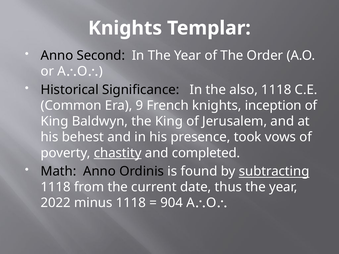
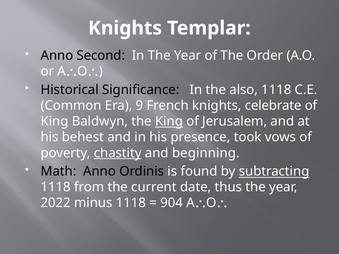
inception: inception -> celebrate (273, 106)
King underline: none -> present (169, 121)
completed: completed -> beginning (206, 153)
